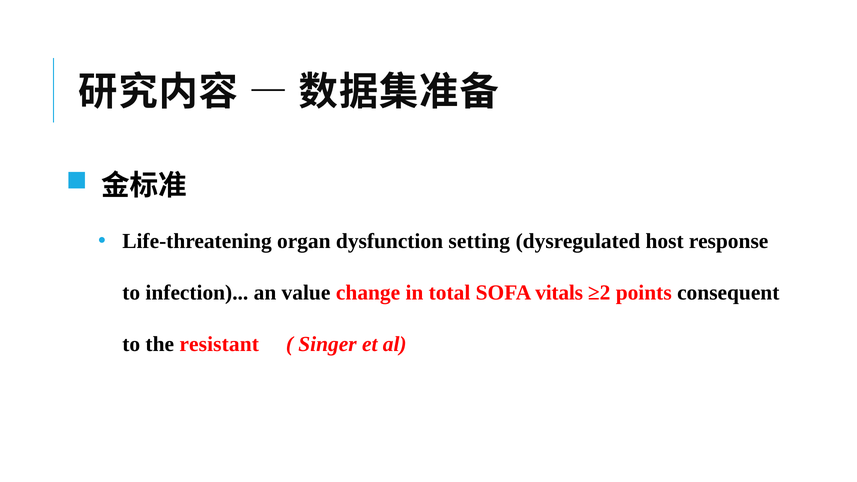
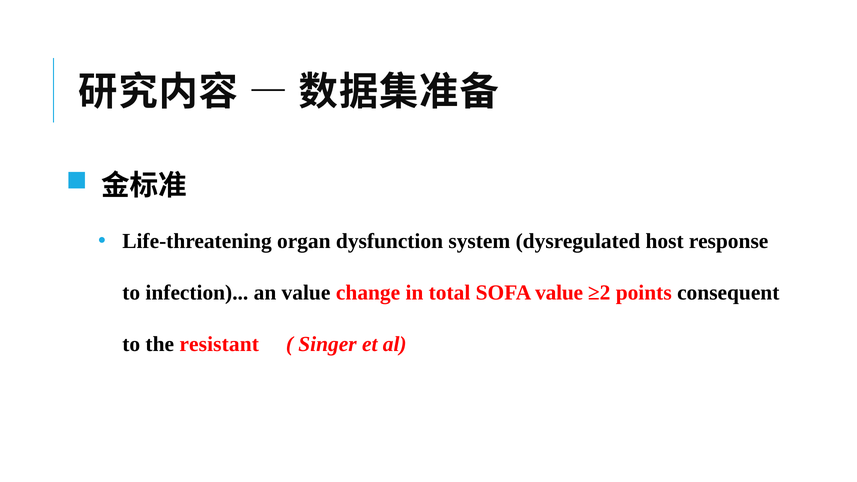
setting: setting -> system (479, 241)
SOFA vitals: vitals -> value (559, 293)
